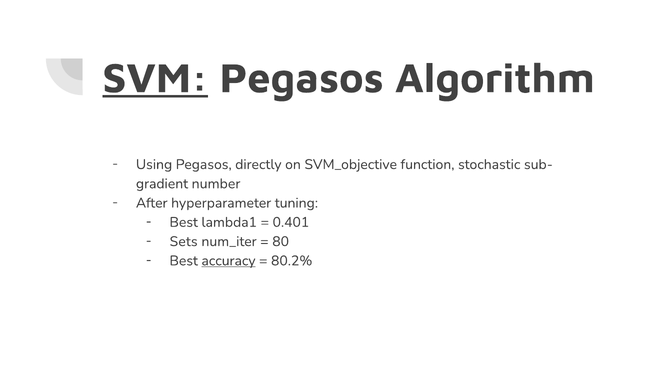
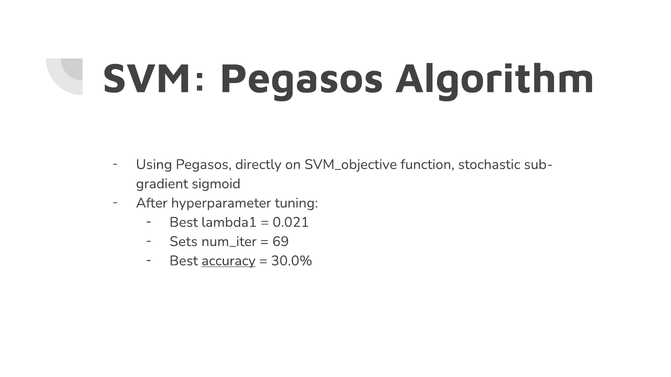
SVM underline: present -> none (155, 79)
number: number -> sigmoid (216, 184)
0.401: 0.401 -> 0.021 (291, 222)
80: 80 -> 69 (281, 242)
80.2%: 80.2% -> 30.0% (292, 261)
